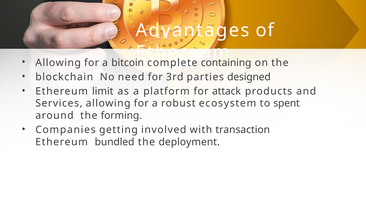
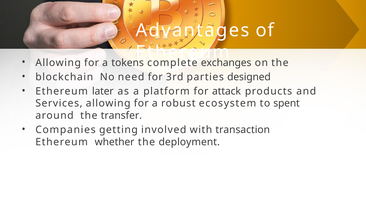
bitcoin: bitcoin -> tokens (128, 63)
containing: containing -> exchanges (226, 63)
limit: limit -> later (103, 91)
forming: forming -> transfer (121, 116)
bundled: bundled -> whether (115, 142)
